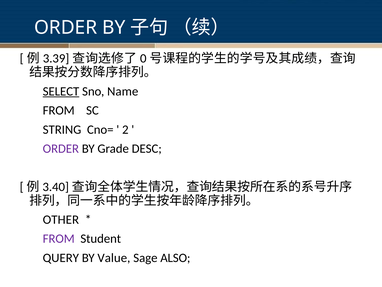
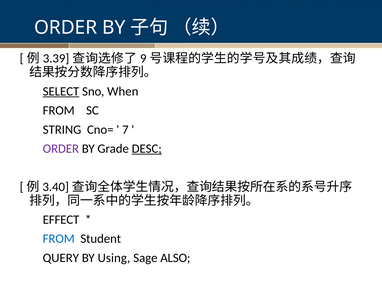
0: 0 -> 9 (143, 58)
Name: Name -> When (123, 91)
2: 2 -> 7 (125, 129)
DESC underline: none -> present (147, 148)
OTHER: OTHER -> EFFECT (61, 219)
FROM colour: purple -> blue (59, 238)
Value: Value -> Using (114, 257)
